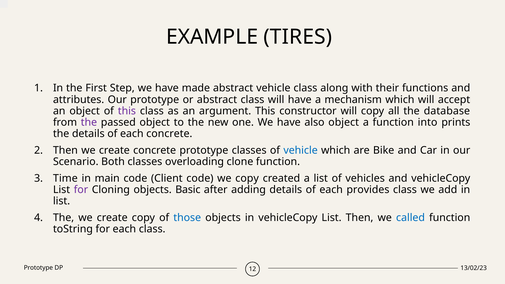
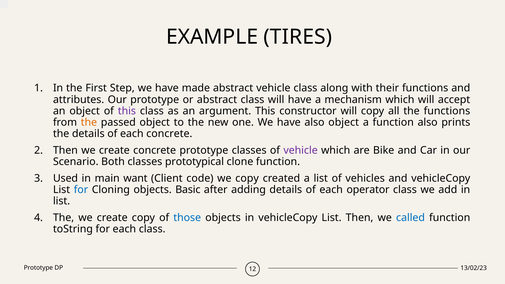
the database: database -> functions (447, 111)
the colour: purple -> orange (89, 122)
function into: into -> also (428, 122)
vehicle colour: blue -> purple (301, 150)
overloading: overloading -> prototypical (195, 162)
Time: Time -> Used (65, 178)
main code: code -> want (135, 178)
for colour: purple -> blue (81, 190)
provides: provides -> operator (368, 190)
